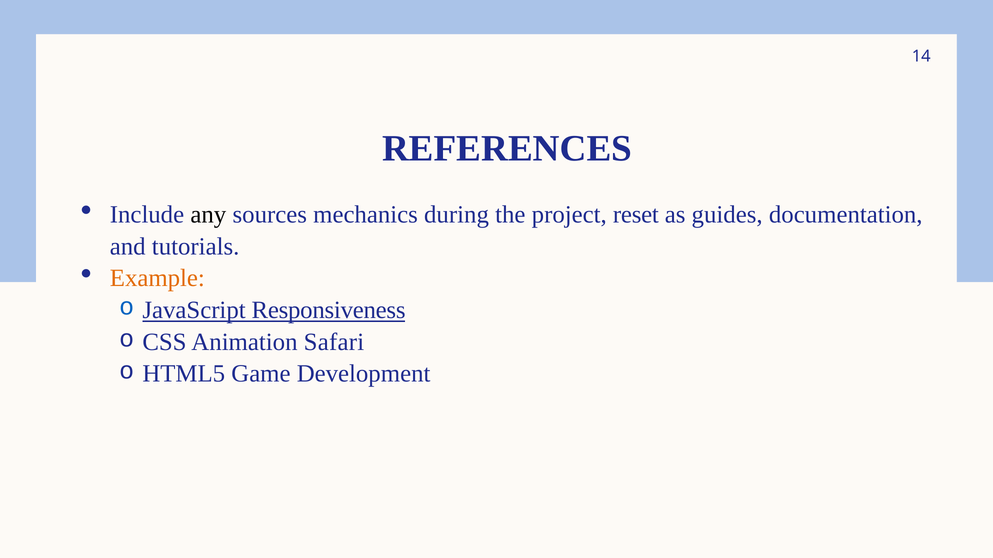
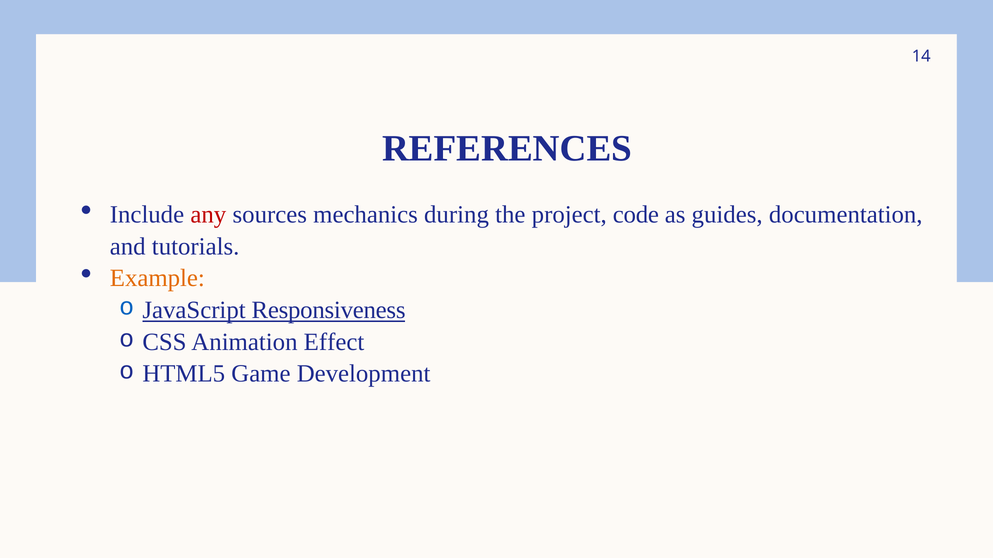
any colour: black -> red (208, 215)
reset: reset -> code (636, 215)
Safari: Safari -> Effect (334, 342)
